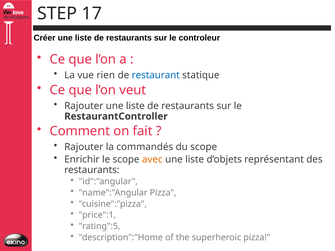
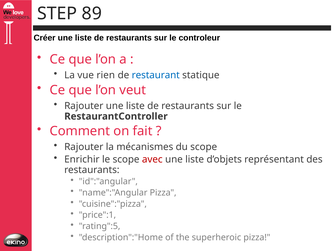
17: 17 -> 89 (92, 13)
commandés: commandés -> mécanismes (145, 147)
avec colour: orange -> red (152, 159)
